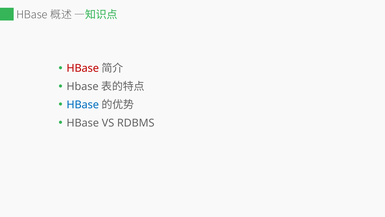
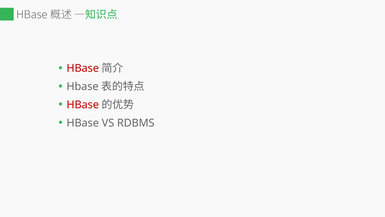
HBase colour: blue -> red (83, 105)
